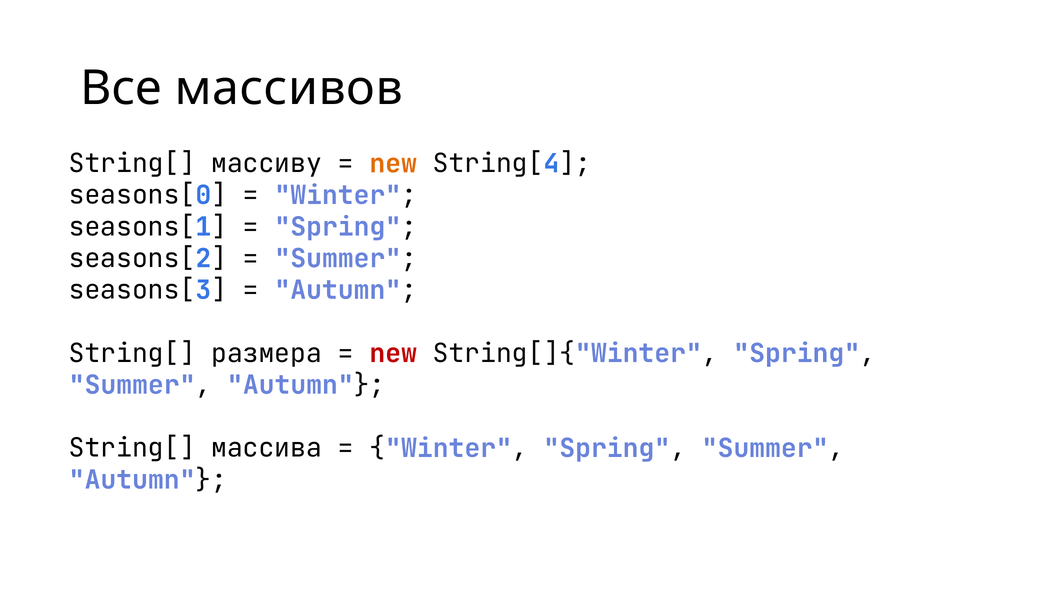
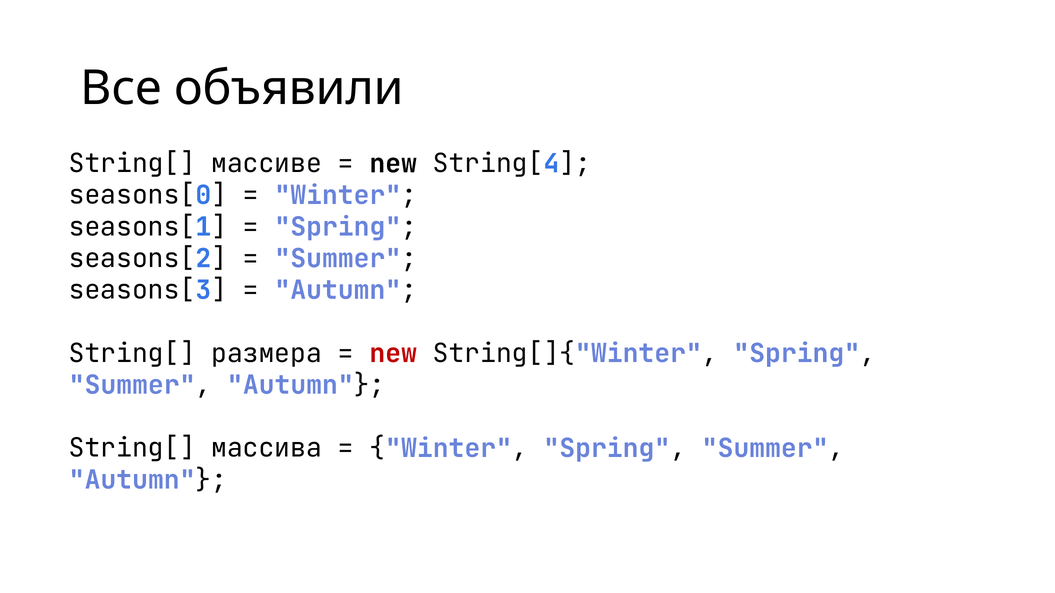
массивов: массивов -> объявили (289, 89)
массиву: массиву -> массиве (267, 164)
new colour: orange -> black (393, 164)
